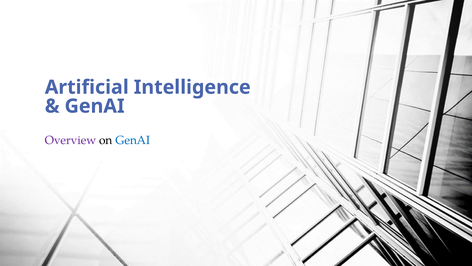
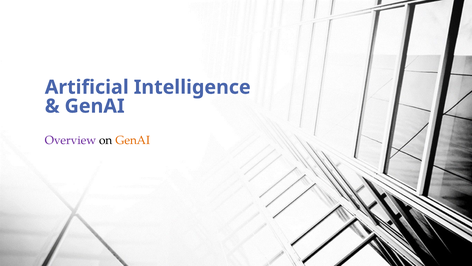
GenAI colour: blue -> orange (133, 140)
